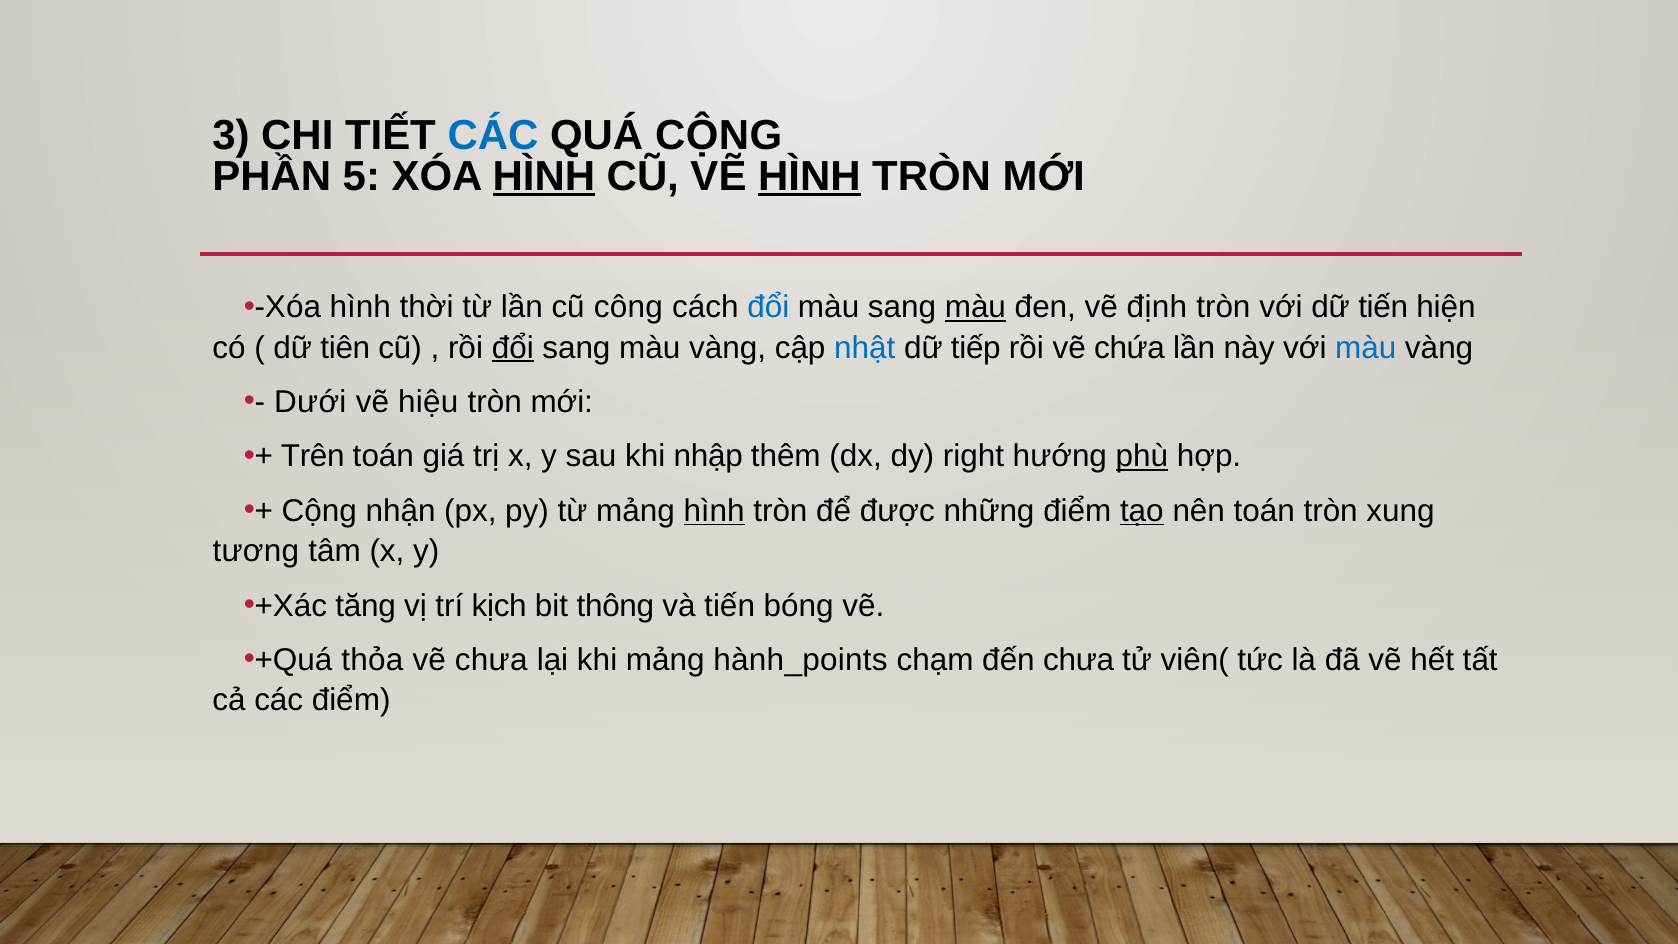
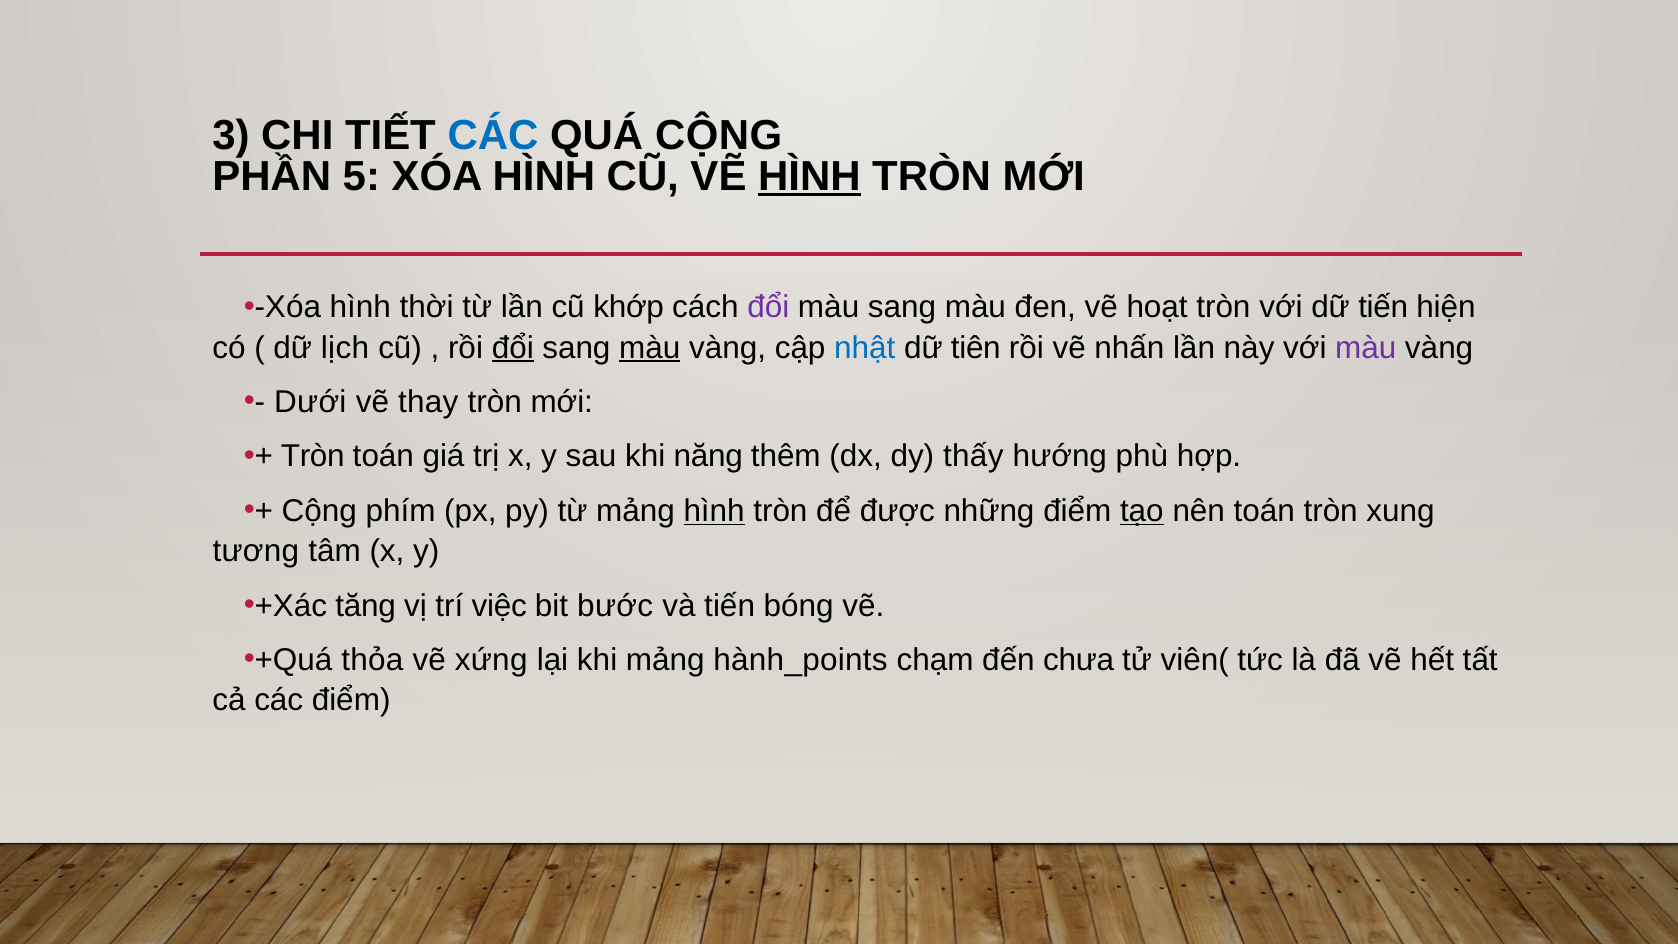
HÌNH underline: present -> none (544, 177)
công: công -> khớp (629, 307)
đổi colour: blue -> purple (768, 307)
màu underline: present -> none (975, 307)
định: định -> hoạt (1157, 307)
tiên: tiên -> lịch (345, 348)
màu underline: none -> present (650, 348)
tiếp: tiếp -> tiên (976, 348)
chứa: chứa -> nhấn (1129, 348)
màu colour: blue -> purple (1366, 348)
hiệu: hiệu -> thay (428, 402)
Trên: Trên -> Tròn (313, 456)
nhập: nhập -> năng (708, 456)
right: right -> thấy (973, 456)
phù underline: present -> none (1142, 456)
nhận: nhận -> phím (401, 511)
kịch: kịch -> việc (499, 606)
thông: thông -> bước (615, 606)
vẽ chưa: chưa -> xứng (491, 660)
